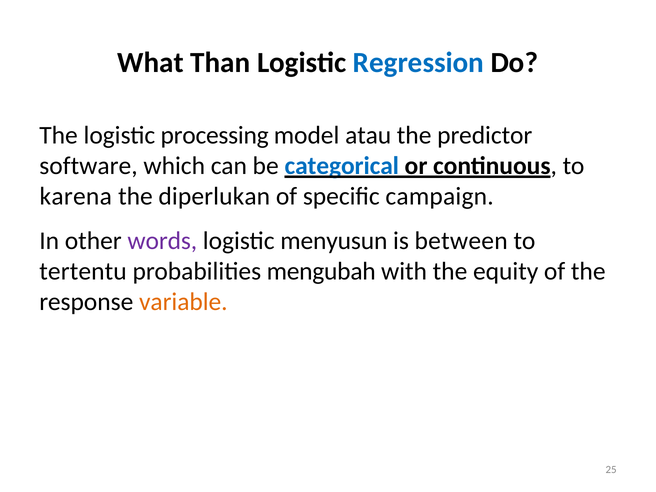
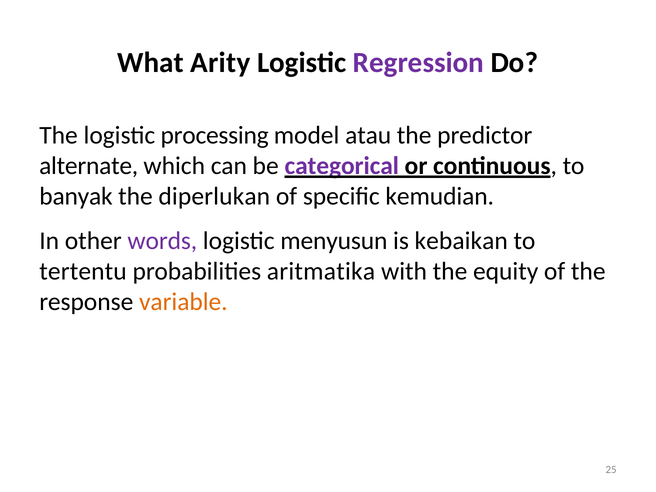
Than: Than -> Arity (220, 63)
Regression colour: blue -> purple (418, 63)
software: software -> alternate (89, 166)
categorical colour: blue -> purple (342, 166)
karena: karena -> banyak (76, 196)
campaign: campaign -> kemudian (440, 196)
between: between -> kebaikan (461, 241)
mengubah: mengubah -> aritmatika (321, 271)
